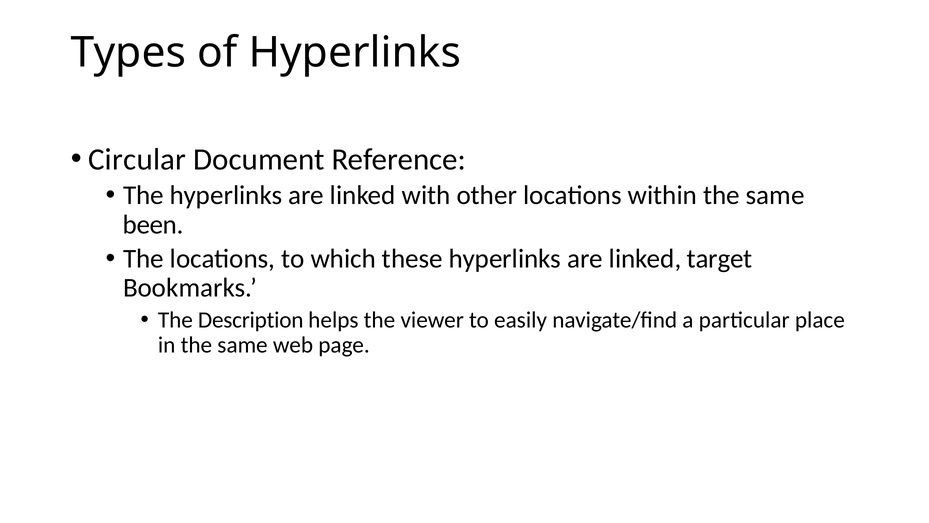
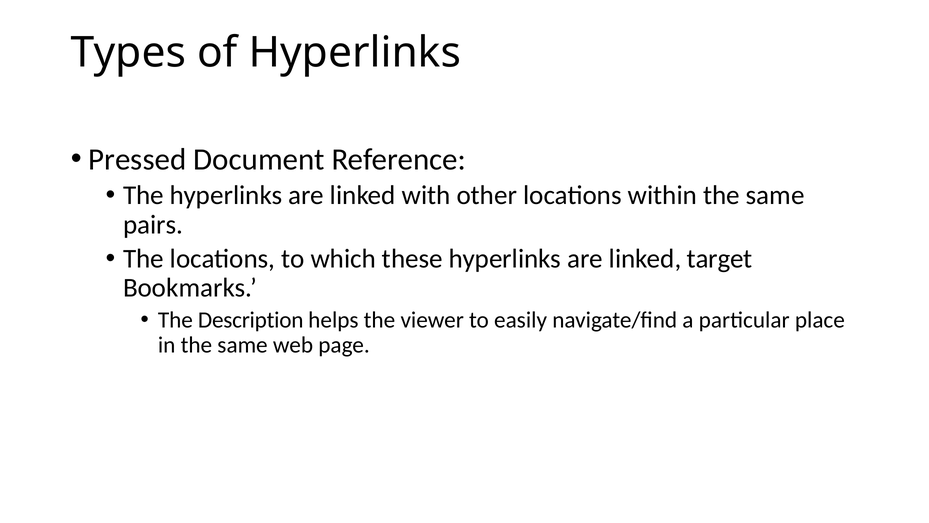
Circular: Circular -> Pressed (137, 159)
been: been -> pairs (153, 225)
